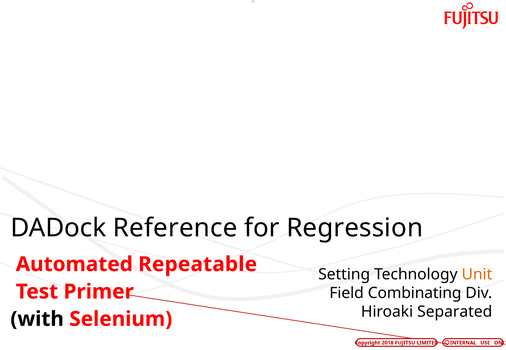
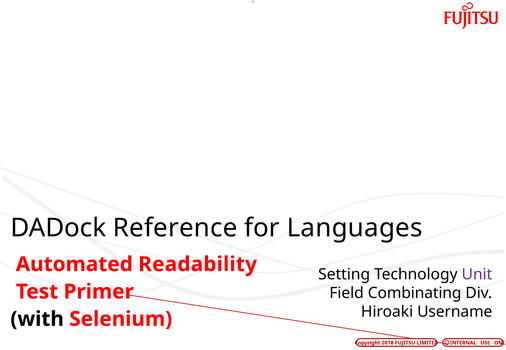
Regression: Regression -> Languages (355, 228)
Repeatable: Repeatable -> Readability (198, 265)
Unit colour: orange -> purple (477, 275)
Separated: Separated -> Username (455, 312)
